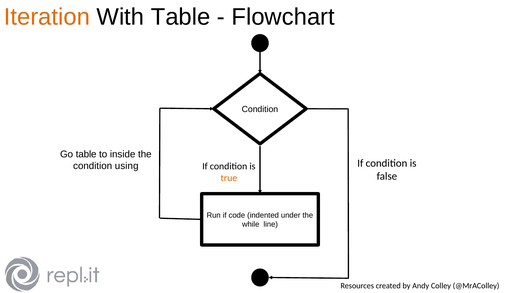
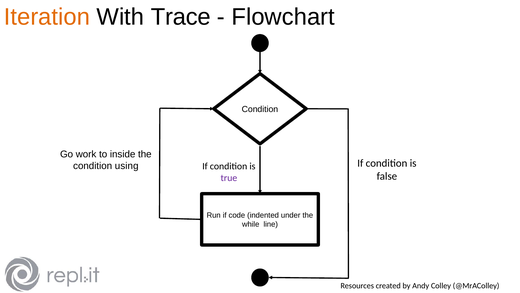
With Table: Table -> Trace (181, 17)
Go table: table -> work (86, 154)
true colour: orange -> purple (229, 178)
